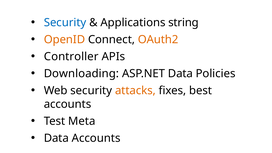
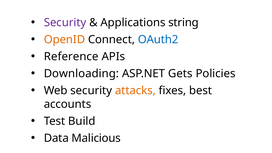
Security colour: blue -> purple (65, 23)
OAuth2 colour: orange -> blue (158, 40)
Controller: Controller -> Reference (71, 57)
ASP.NET Data: Data -> Gets (180, 74)
Meta: Meta -> Build (82, 121)
Data Accounts: Accounts -> Malicious (96, 138)
